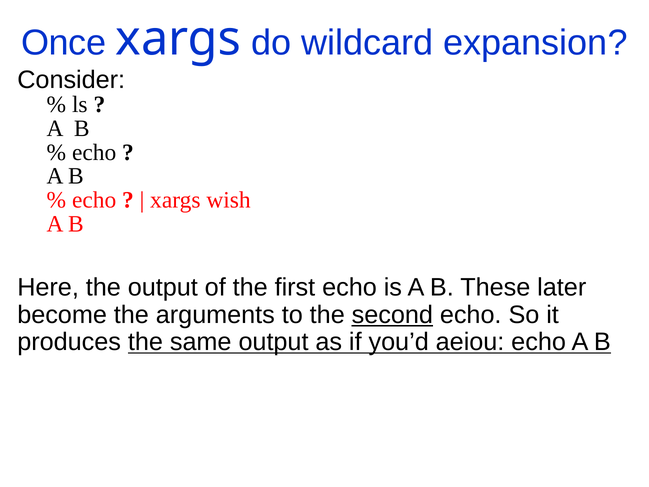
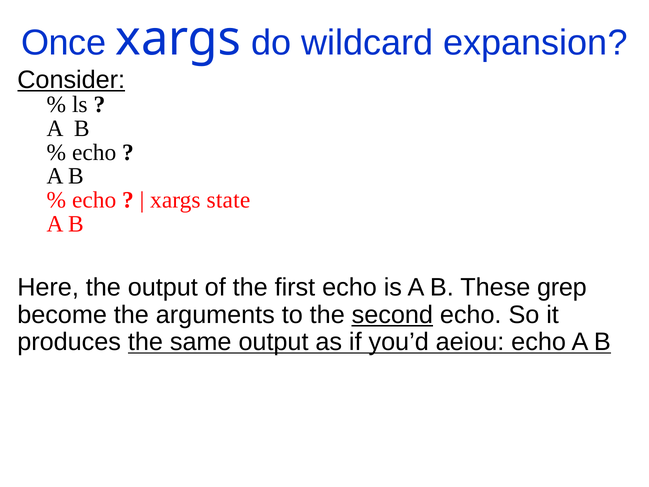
Consider underline: none -> present (71, 80)
wish: wish -> state (228, 200)
later: later -> grep (562, 287)
